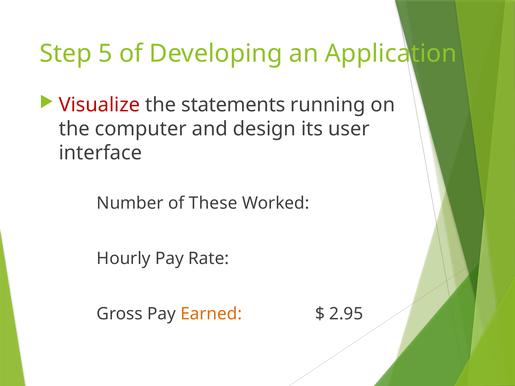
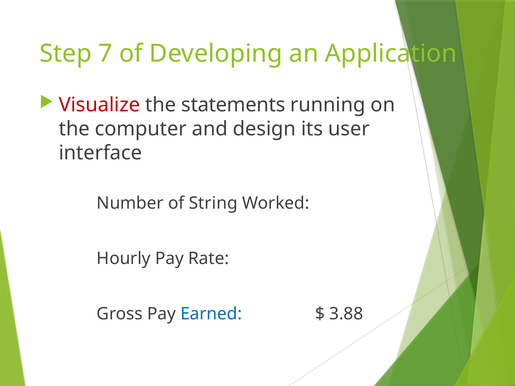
5: 5 -> 7 (105, 54)
These: These -> String (213, 203)
Earned colour: orange -> blue (211, 314)
2.95: 2.95 -> 3.88 (346, 314)
